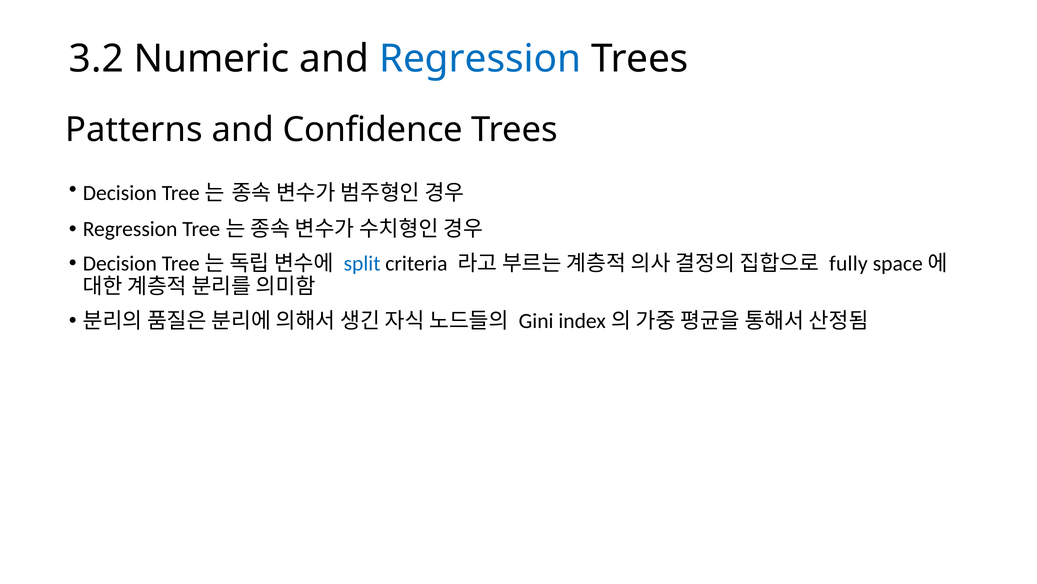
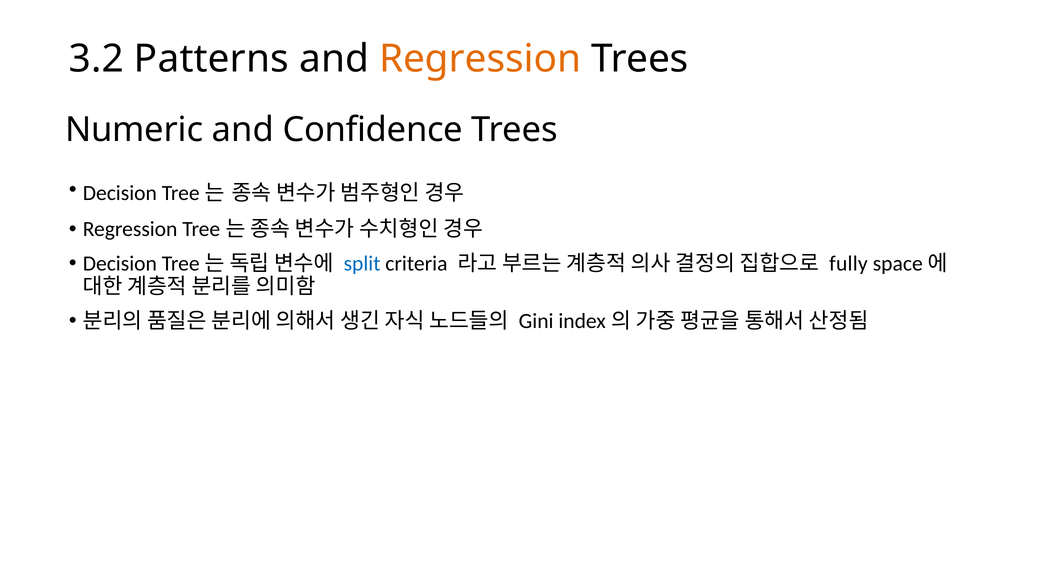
Numeric: Numeric -> Patterns (211, 59)
Regression colour: blue -> orange (480, 59)
Patterns: Patterns -> Numeric (134, 129)
